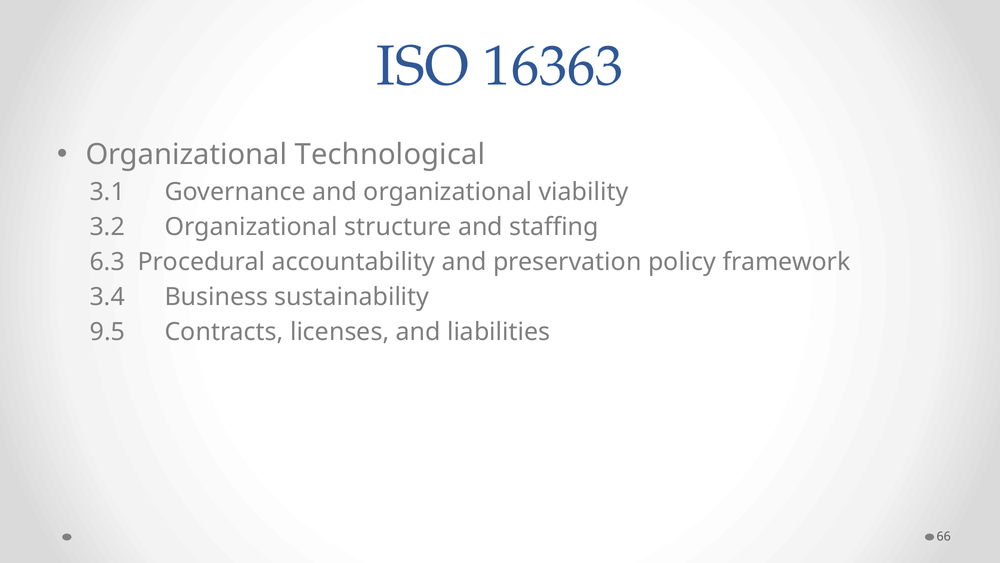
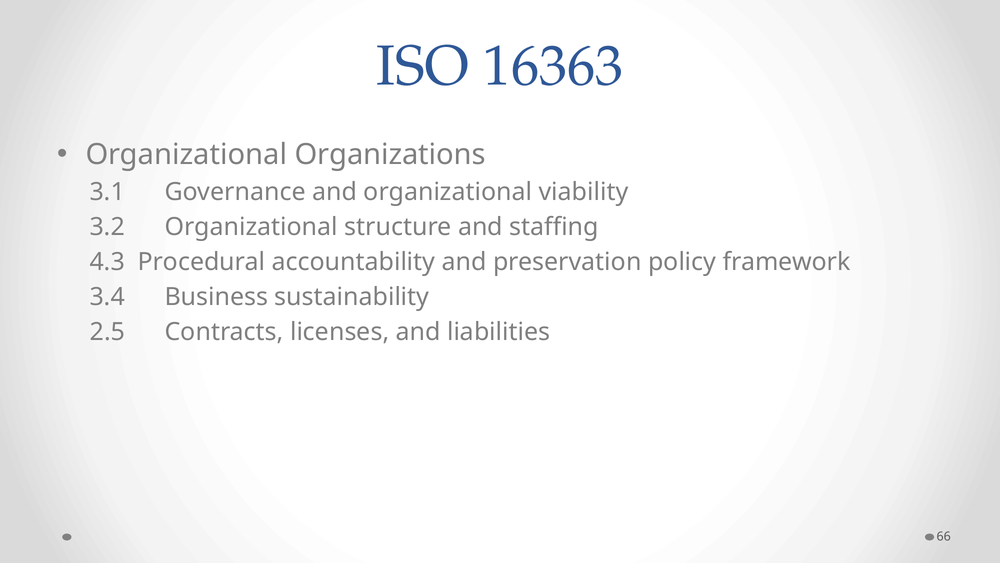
Technological: Technological -> Organizations (390, 154)
6.3: 6.3 -> 4.3 (107, 262)
9.5: 9.5 -> 2.5 (107, 332)
